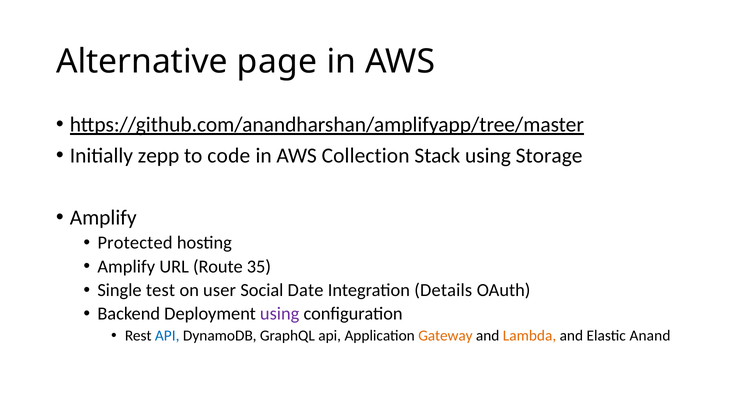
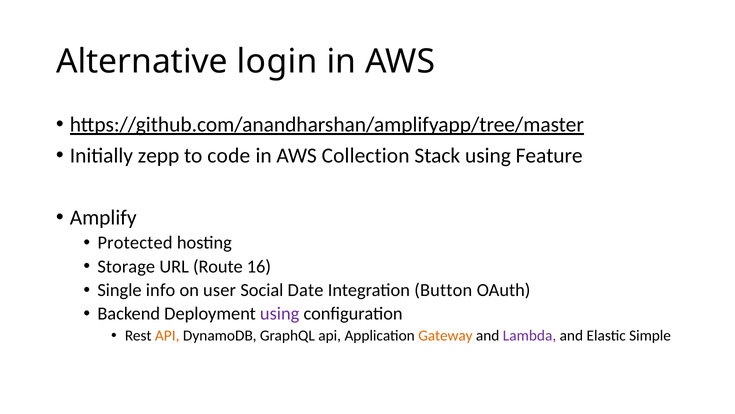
page: page -> login (277, 62)
Storage: Storage -> Feature (549, 155)
Amplify: Amplify -> Storage (126, 266)
35: 35 -> 16 (259, 266)
test: test -> info (161, 290)
Details: Details -> Button (443, 290)
API colour: blue -> orange (167, 335)
Lambda colour: orange -> purple (530, 335)
Anand: Anand -> Simple (650, 335)
